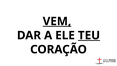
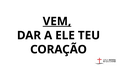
TEU underline: present -> none (89, 35)
